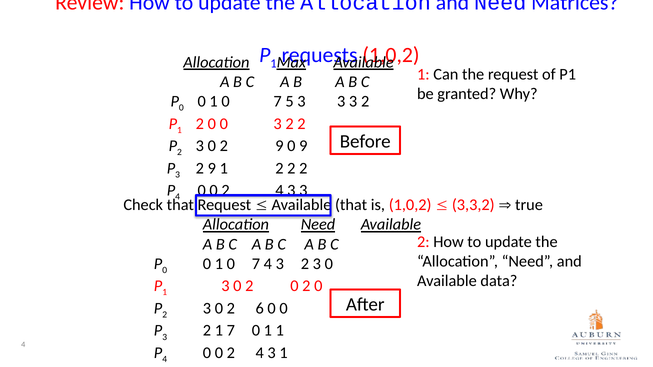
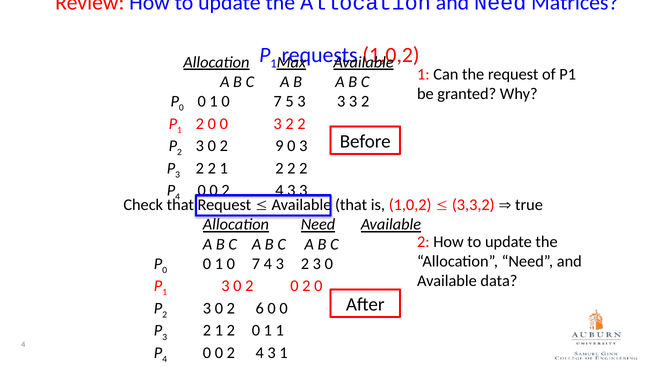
9 0 9: 9 -> 3 (303, 146)
9: 9 -> 2 (212, 168)
3 2 1 7: 7 -> 2 (231, 331)
